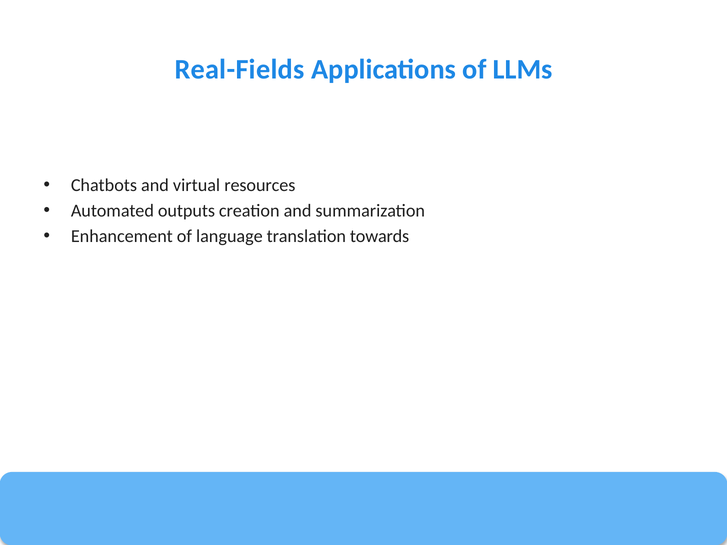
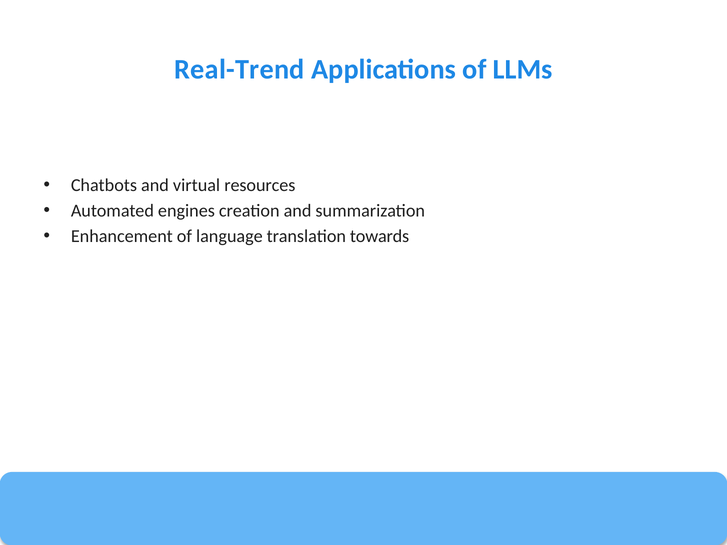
Real-Fields: Real-Fields -> Real-Trend (240, 69)
outputs: outputs -> engines (186, 211)
